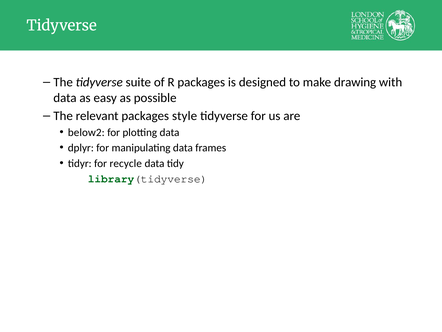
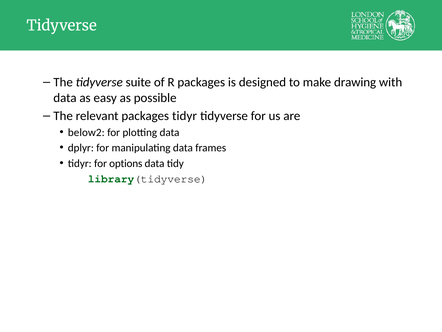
packages style: style -> tidyr (185, 116)
recycle: recycle -> options (126, 163)
